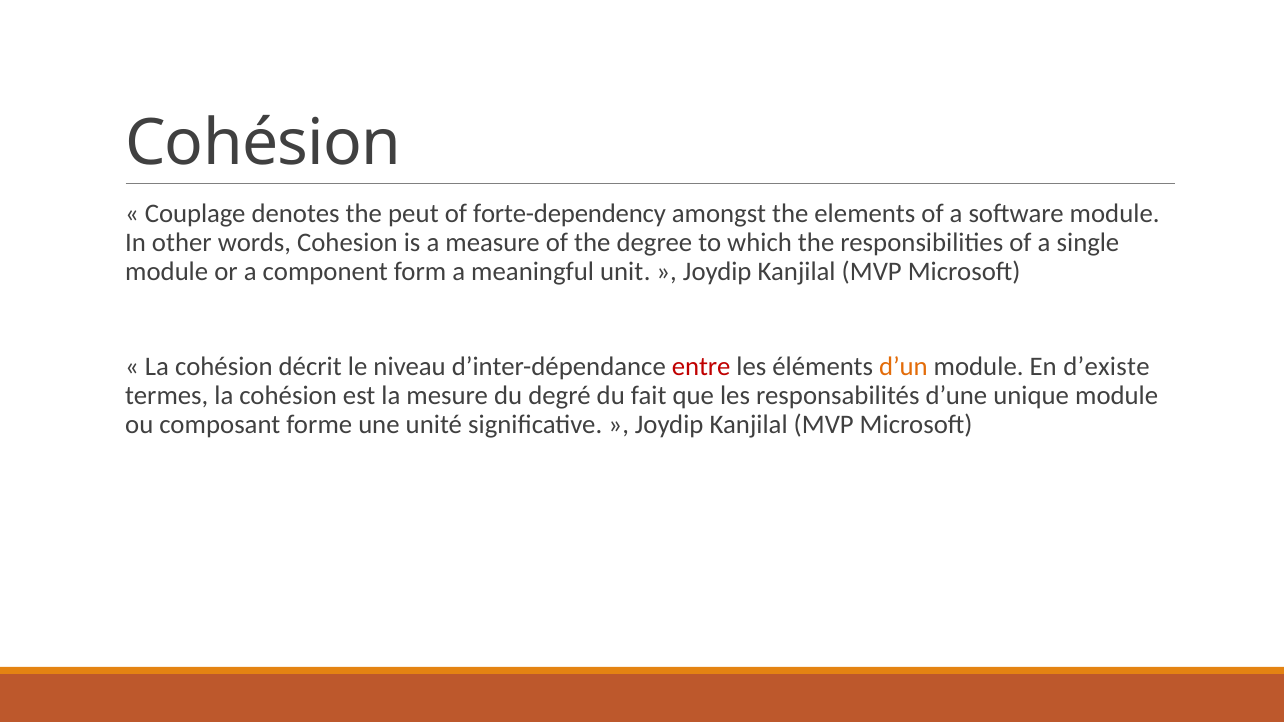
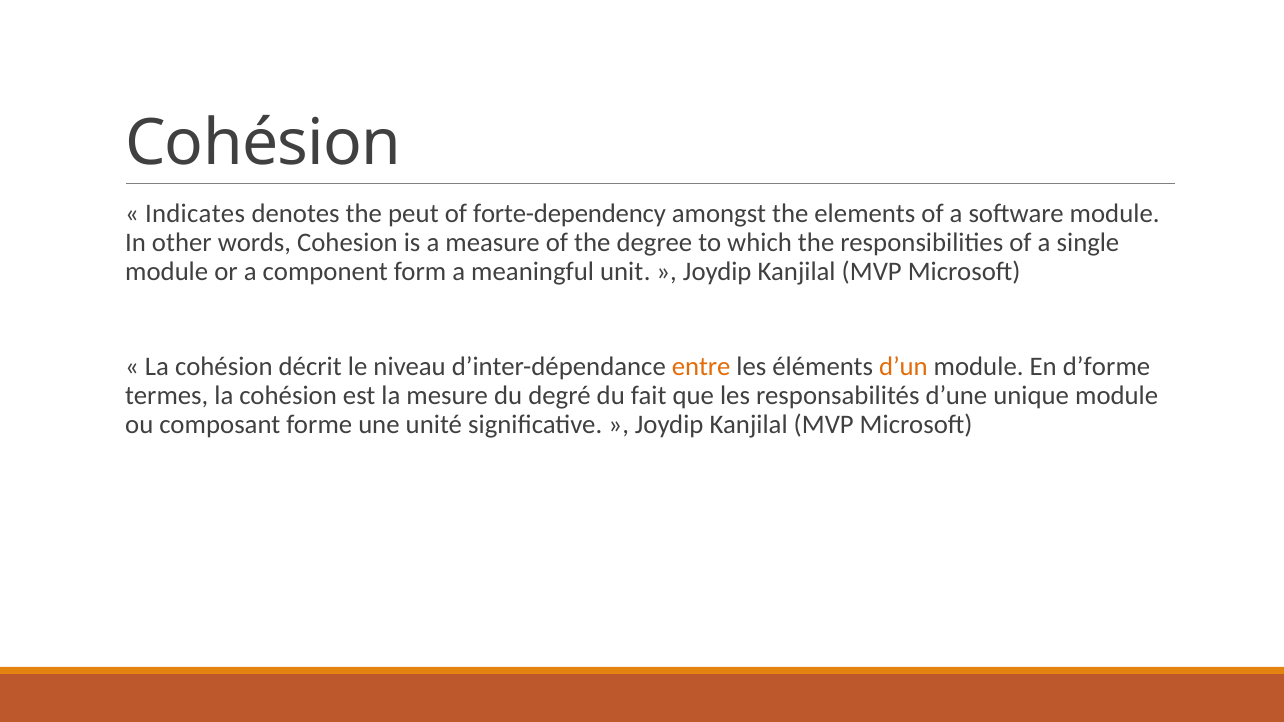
Couplage: Couplage -> Indicates (195, 214)
entre colour: red -> orange (701, 367)
d’existe: d’existe -> d’forme (1107, 367)
